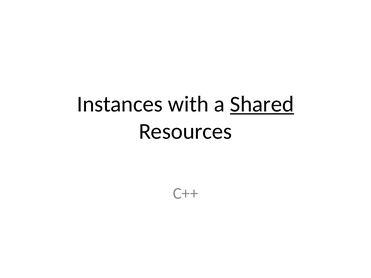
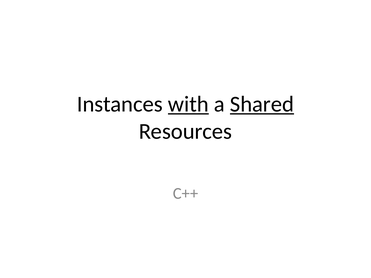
with underline: none -> present (188, 104)
